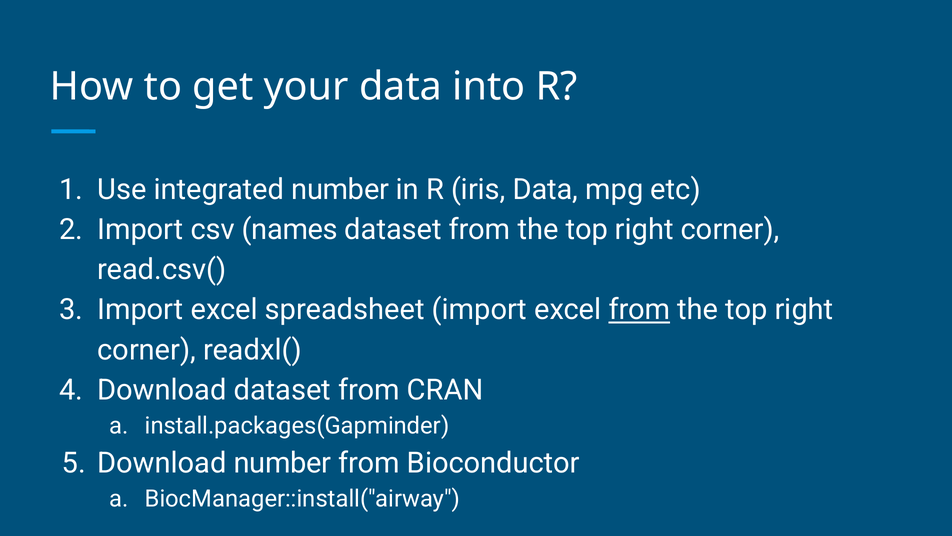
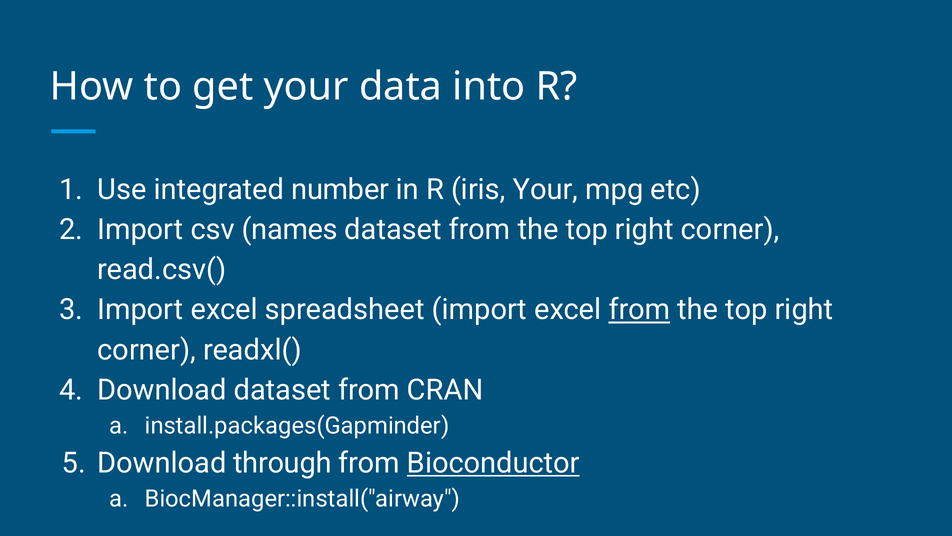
iris Data: Data -> Your (545, 189)
Download number: number -> through (282, 463)
Bioconductor underline: none -> present (493, 463)
